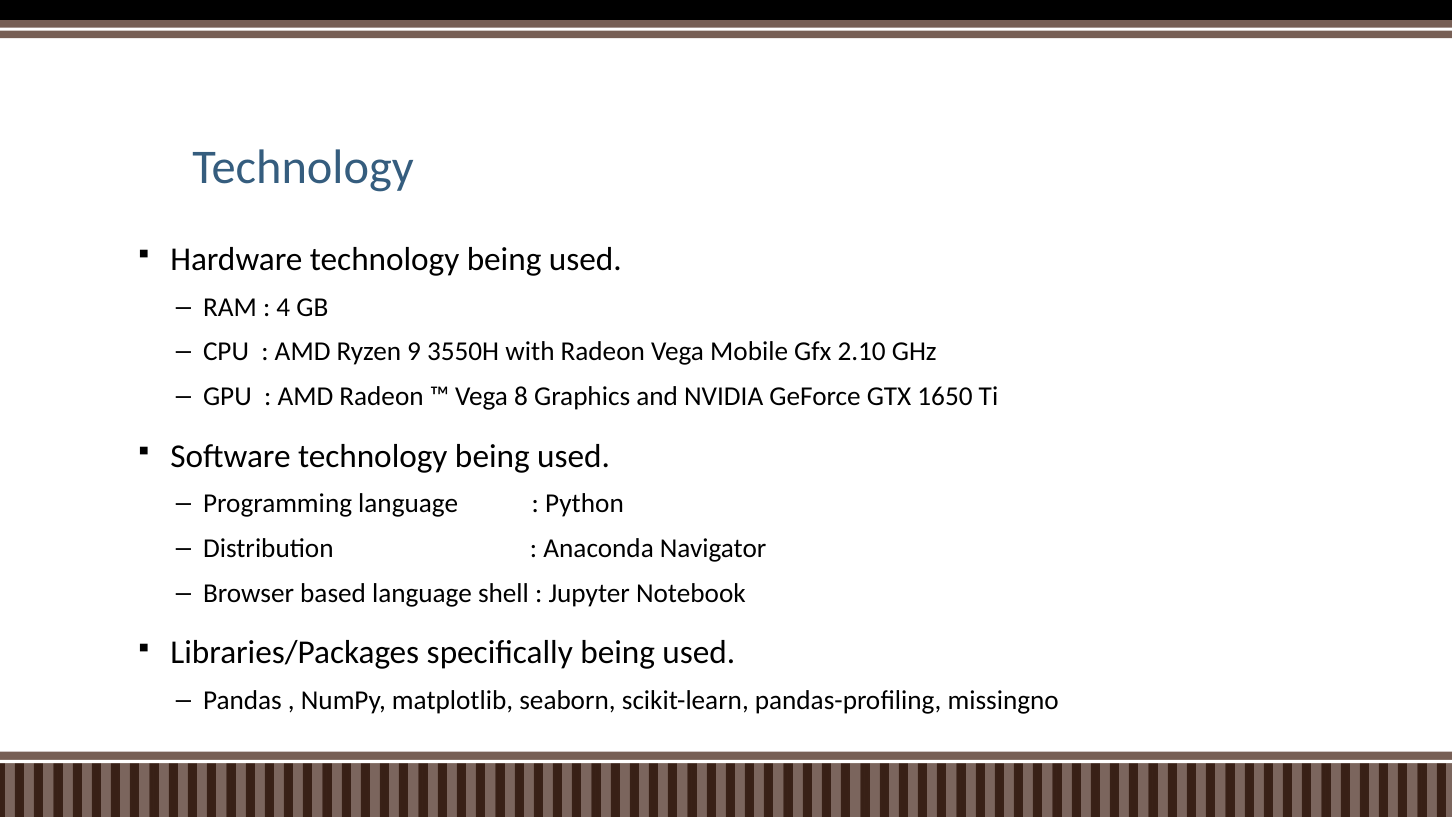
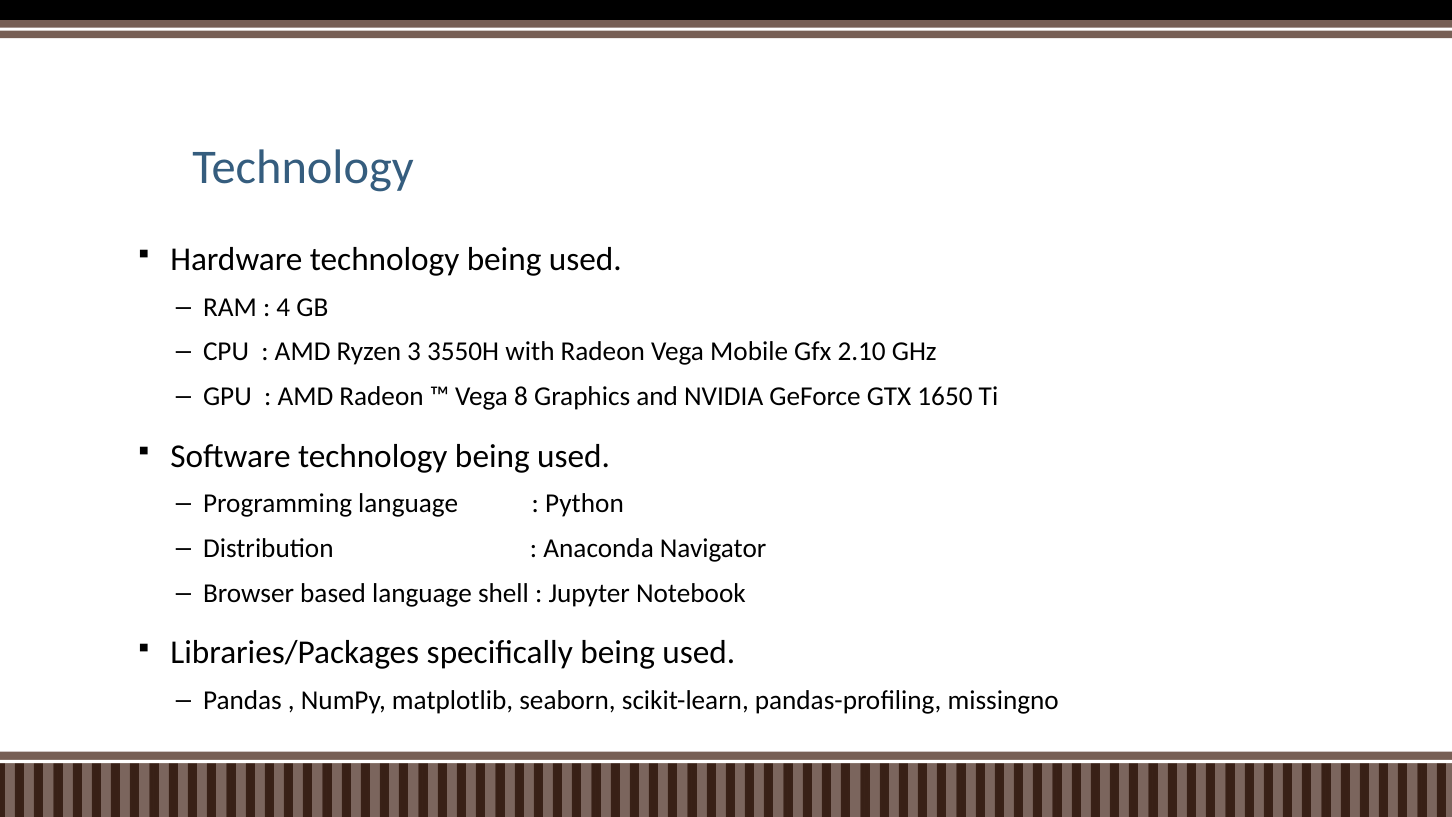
9: 9 -> 3 (414, 352)
